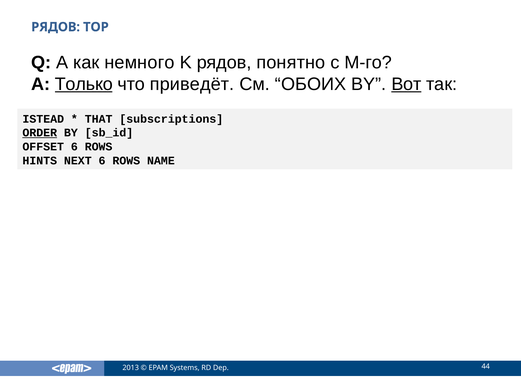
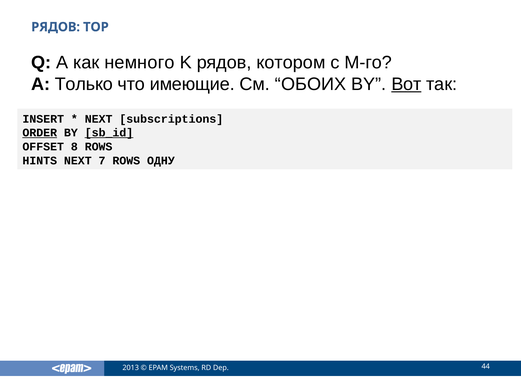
понятно: понятно -> котором (291, 62)
Только underline: present -> none (84, 84)
приведёт: приведёт -> имеющие (192, 84)
ISTEAD: ISTEAD -> INSERT (43, 119)
THAT: THAT -> NEXT (99, 119)
sb_id underline: none -> present (109, 133)
OFFSET 6: 6 -> 8 (74, 147)
NEXT 6: 6 -> 7 (102, 161)
NAME: NAME -> ОДНУ (161, 161)
